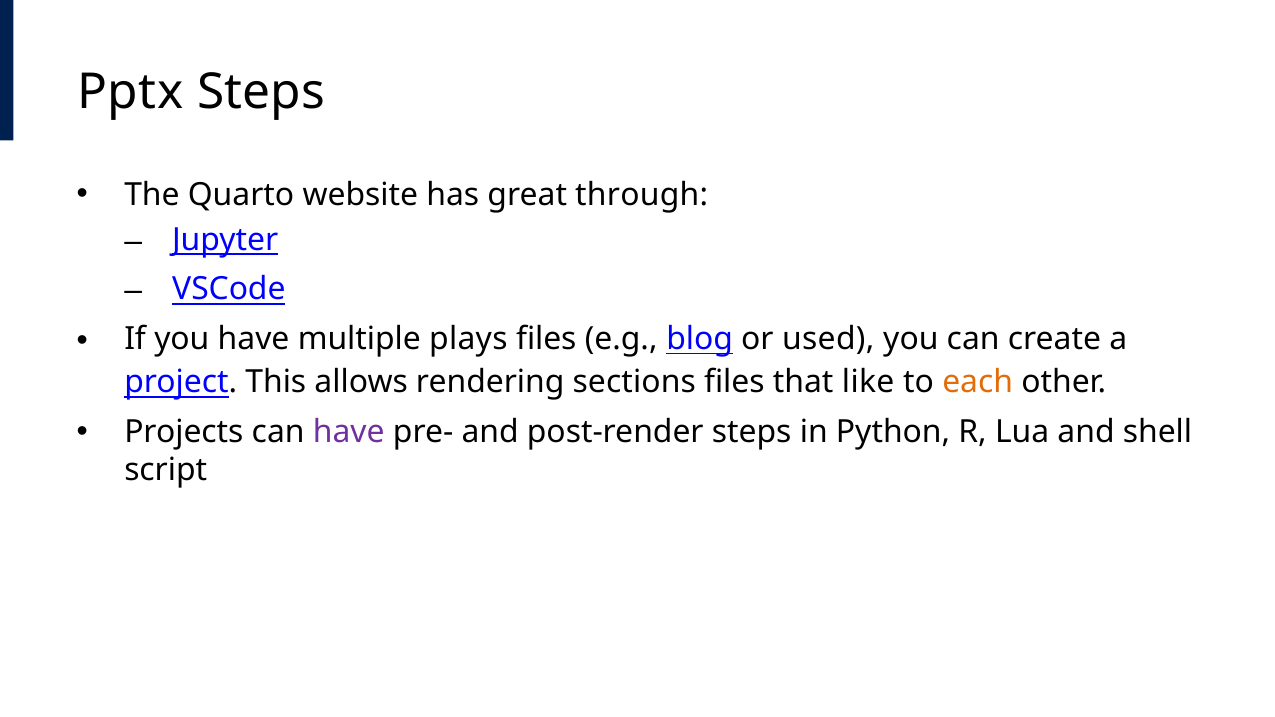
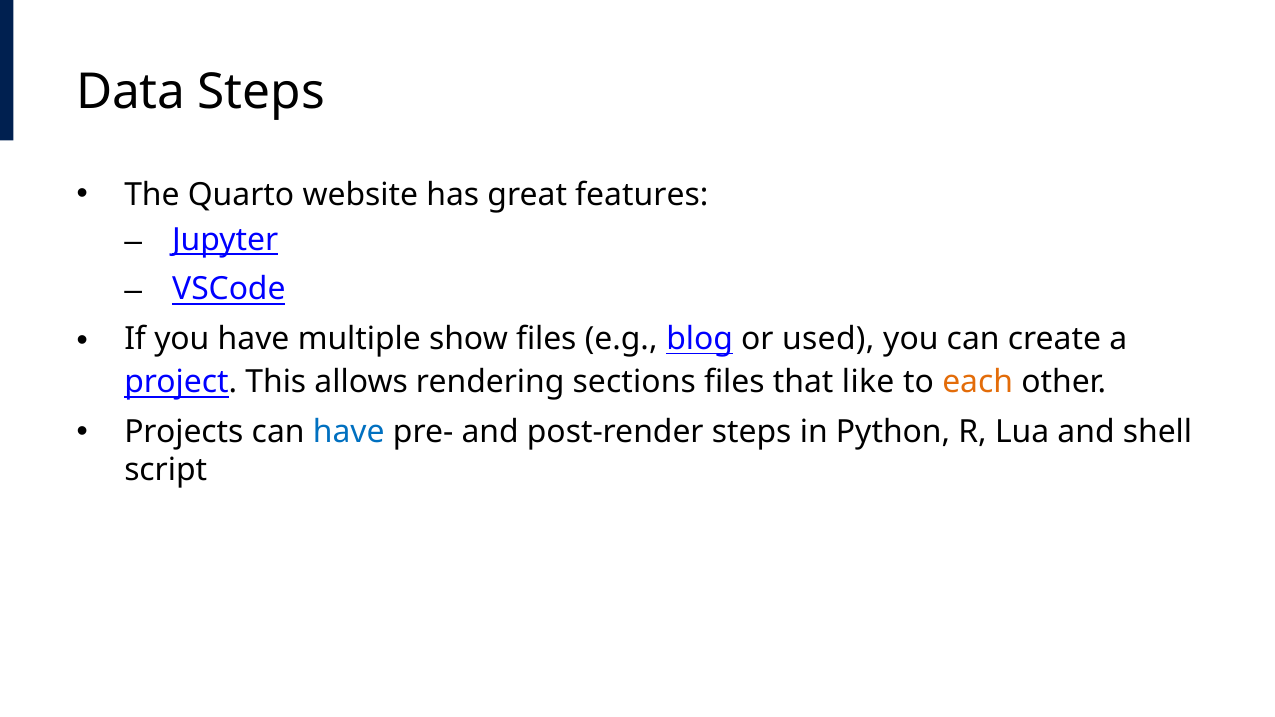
Pptx: Pptx -> Data (131, 92)
through: through -> features (642, 195)
plays: plays -> show (469, 339)
have colour: purple -> blue (349, 432)
